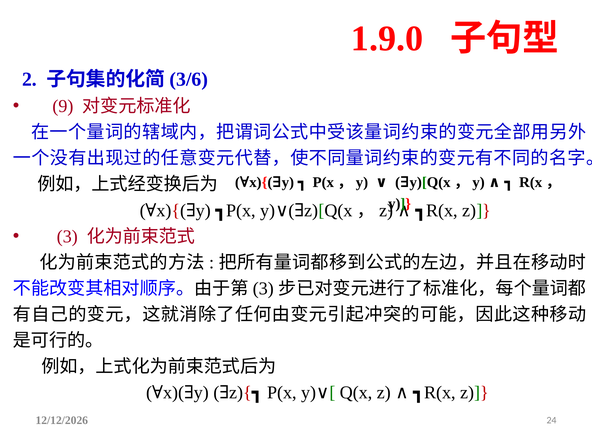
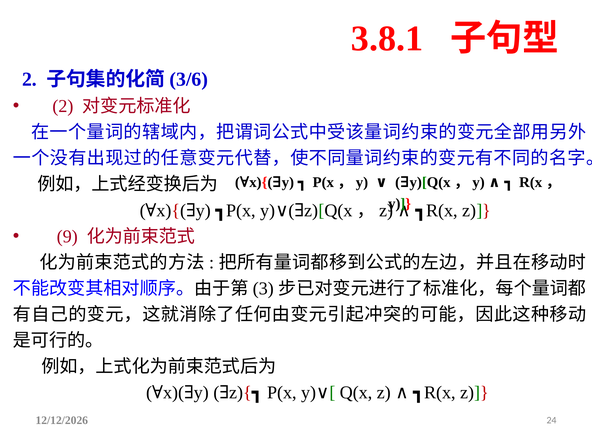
1.9.0: 1.9.0 -> 3.8.1 (387, 39)
9: 9 -> 2 (63, 106)
3: 3 -> 9 (67, 236)
